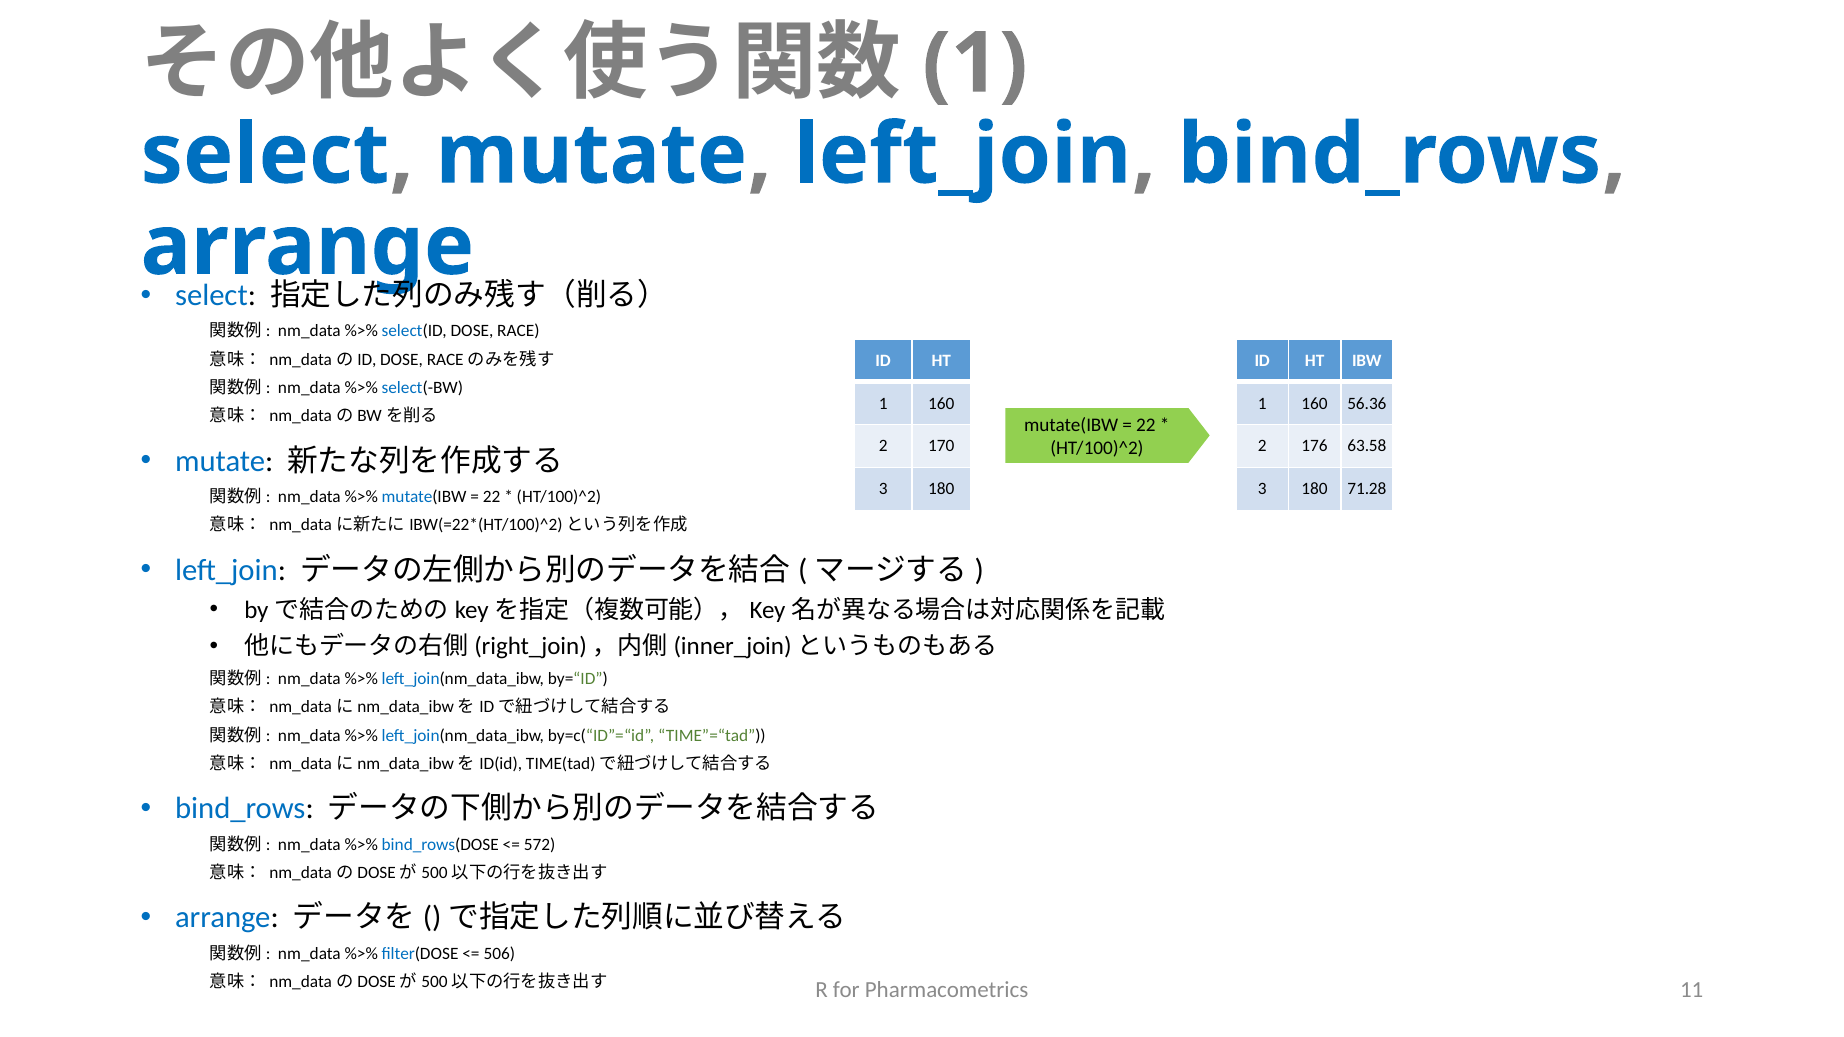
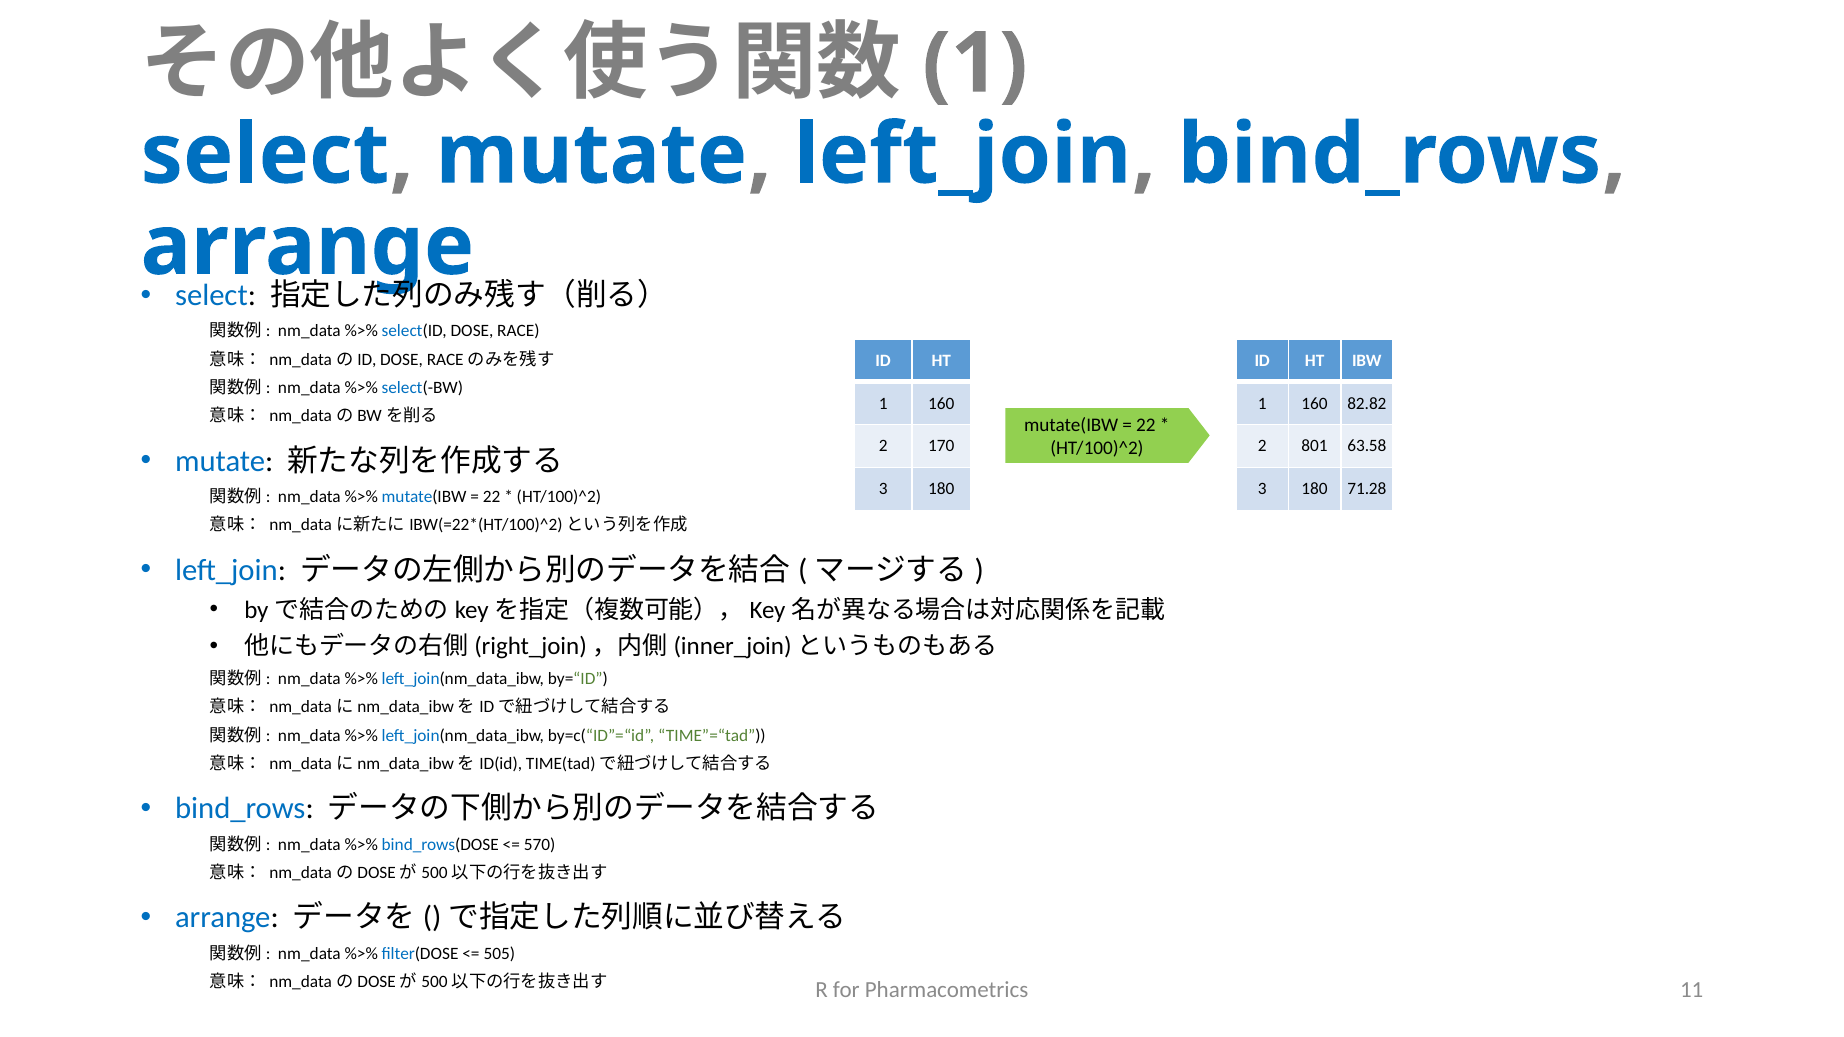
56.36: 56.36 -> 82.82 (1367, 403)
176: 176 -> 801 (1315, 446)
572: 572 -> 570 (540, 845)
506: 506 -> 505 (499, 954)
